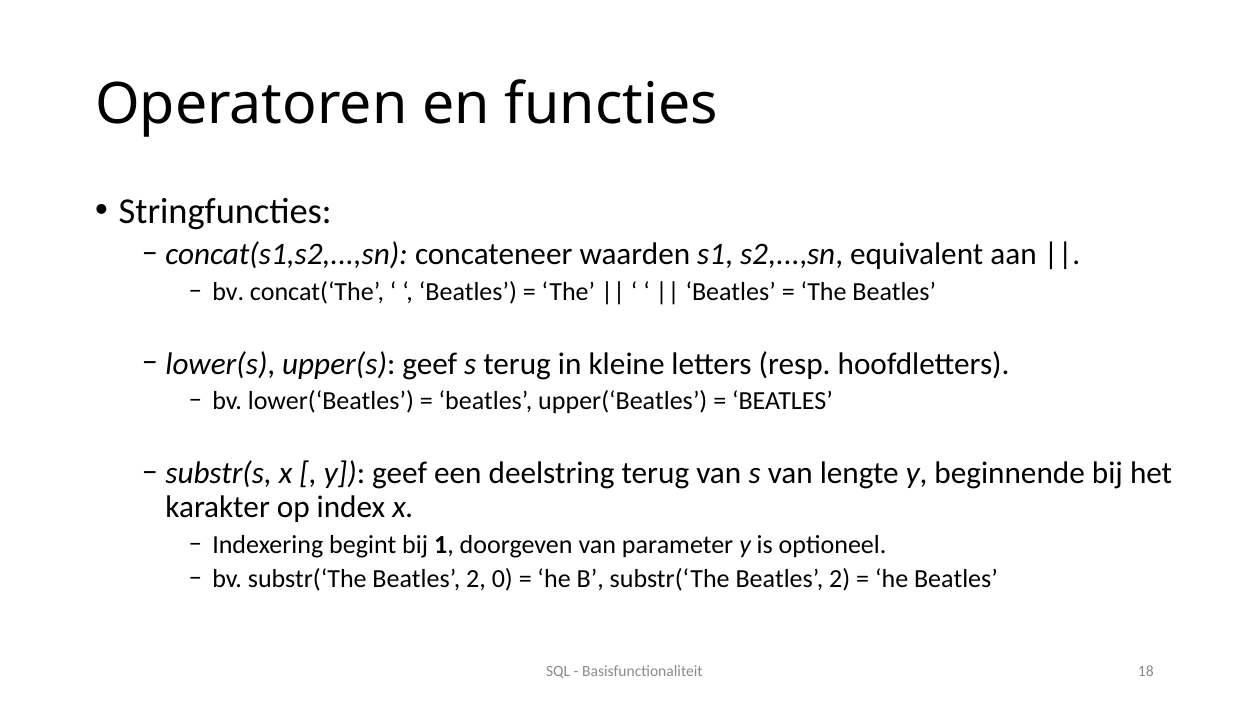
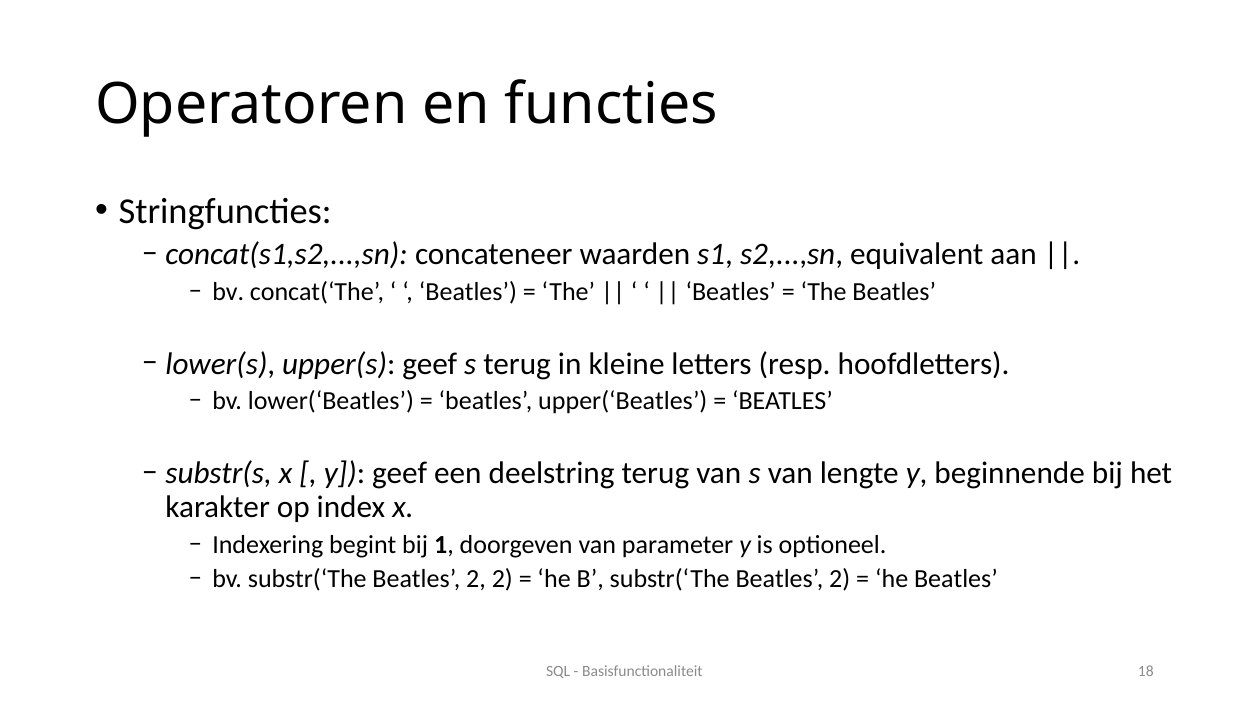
2 0: 0 -> 2 (502, 579)
